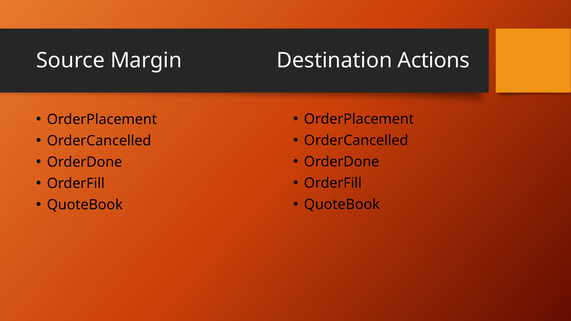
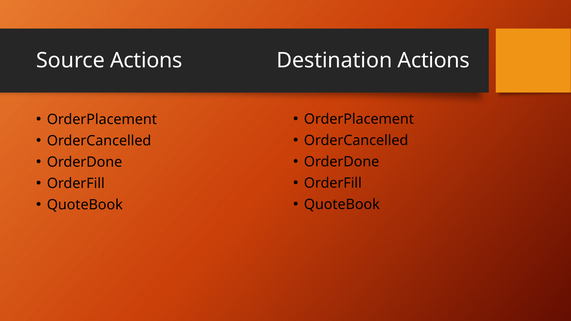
Source Margin: Margin -> Actions (146, 60)
